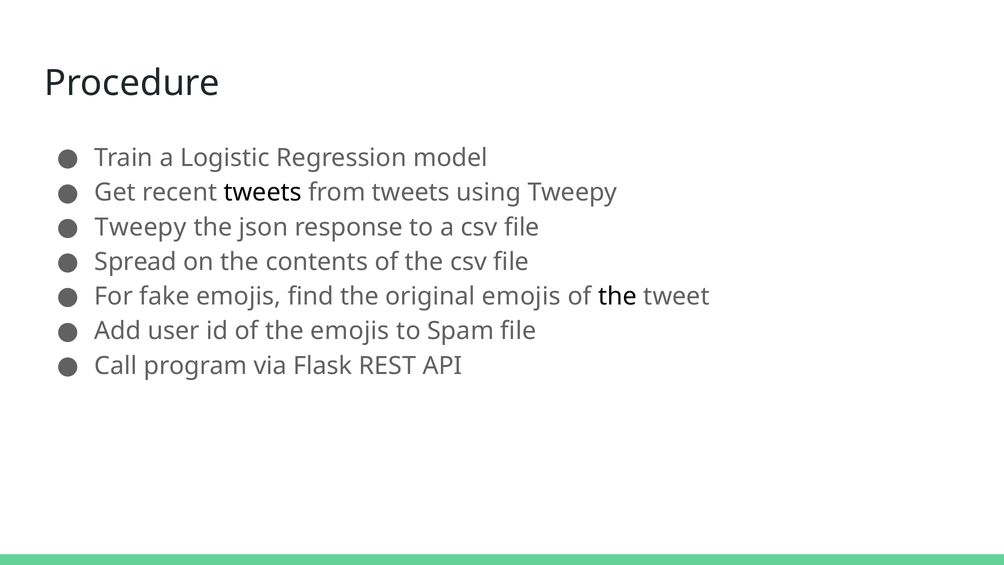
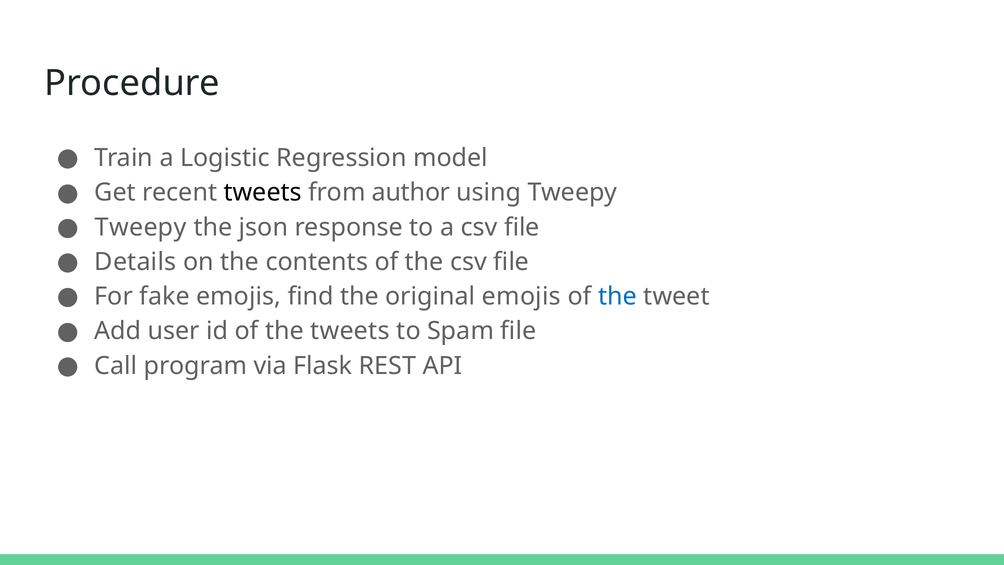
from tweets: tweets -> author (411, 193)
Spread: Spread -> Details (135, 262)
the colour: black -> blue (618, 296)
the emojis: emojis -> tweets (350, 331)
